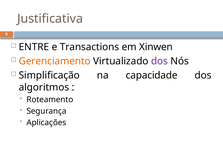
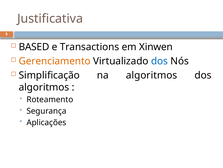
ENTRE: ENTRE -> BASED (34, 47)
dos colour: purple -> blue (159, 61)
na capacidade: capacidade -> algoritmos (152, 75)
